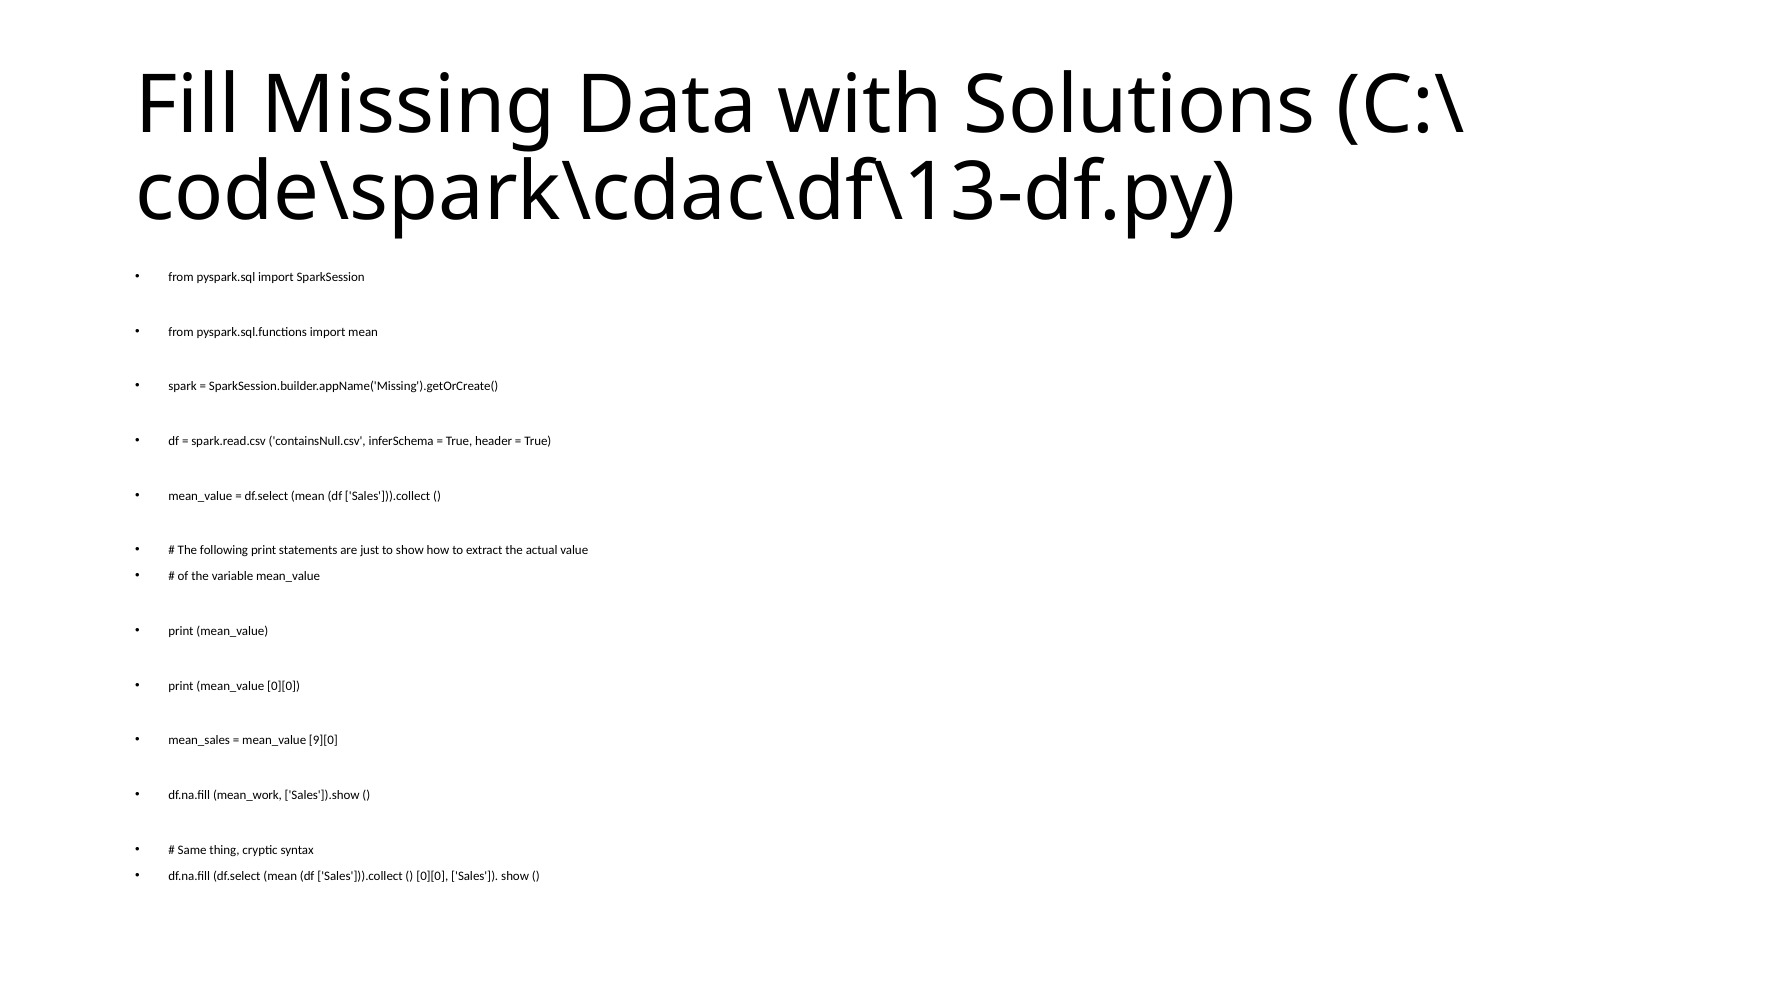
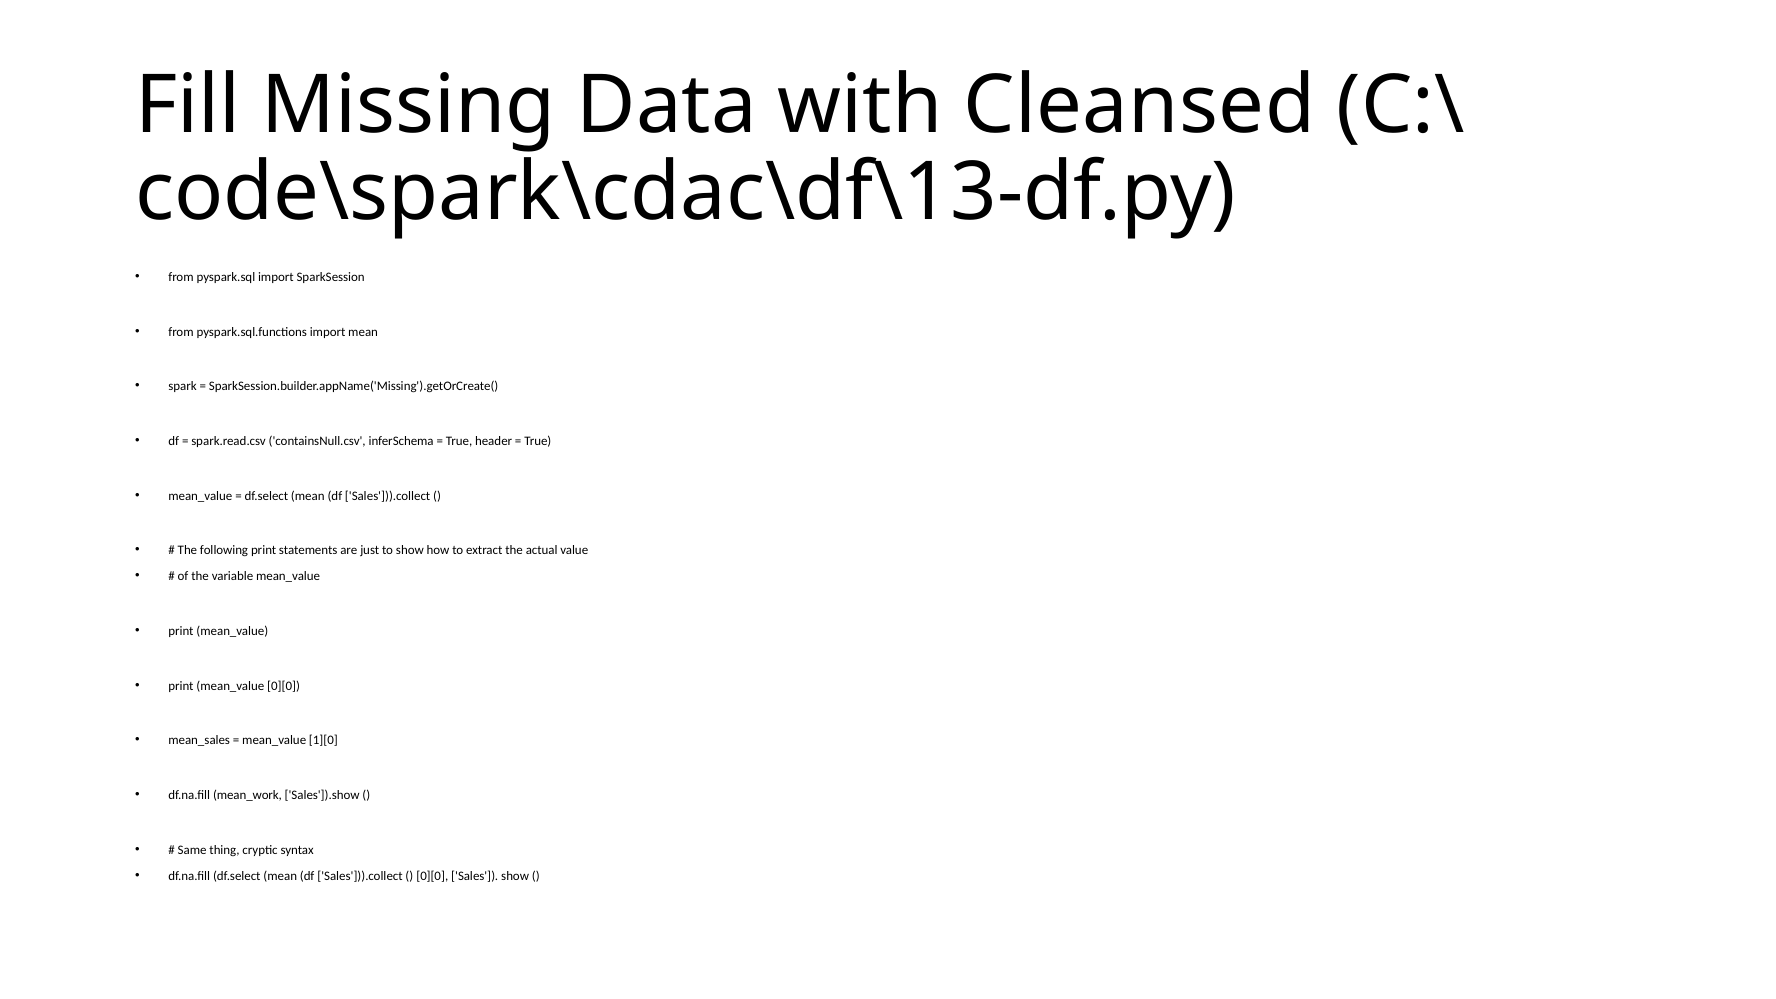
Solutions: Solutions -> Cleansed (1139, 105)
9][0: 9][0 -> 1][0 (323, 741)
